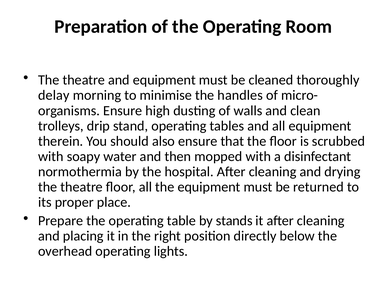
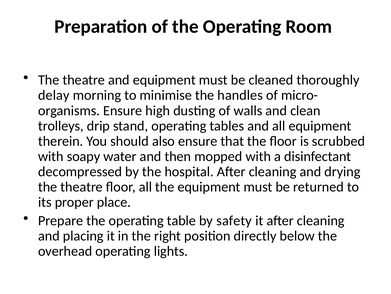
normothermia: normothermia -> decompressed (80, 171)
stands: stands -> safety (234, 220)
